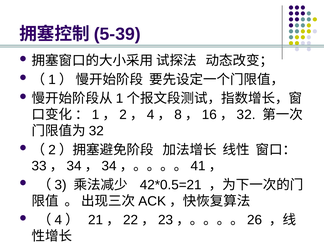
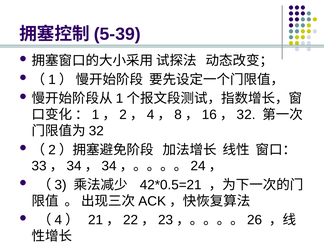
41: 41 -> 24 (198, 166)
